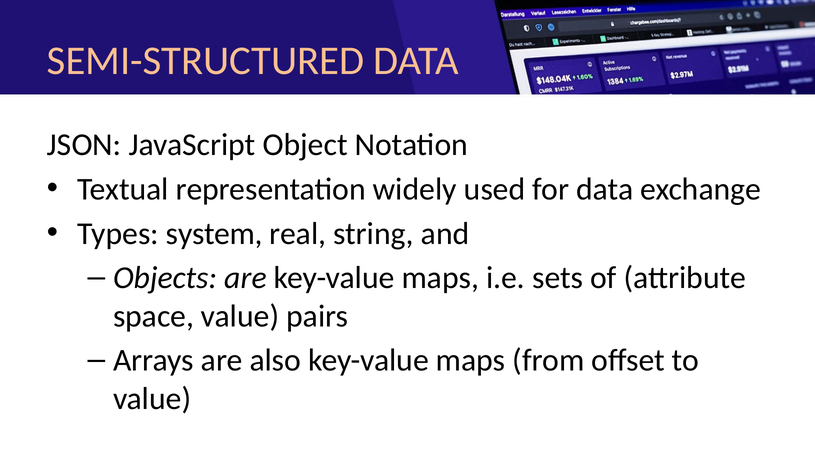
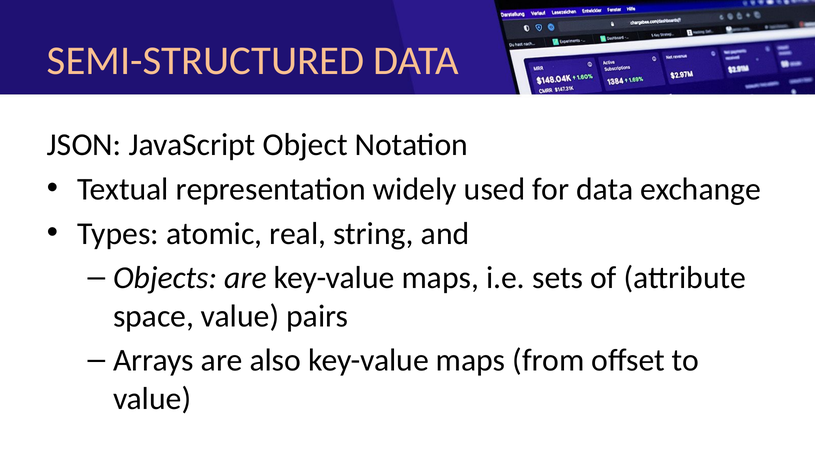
system: system -> atomic (214, 233)
